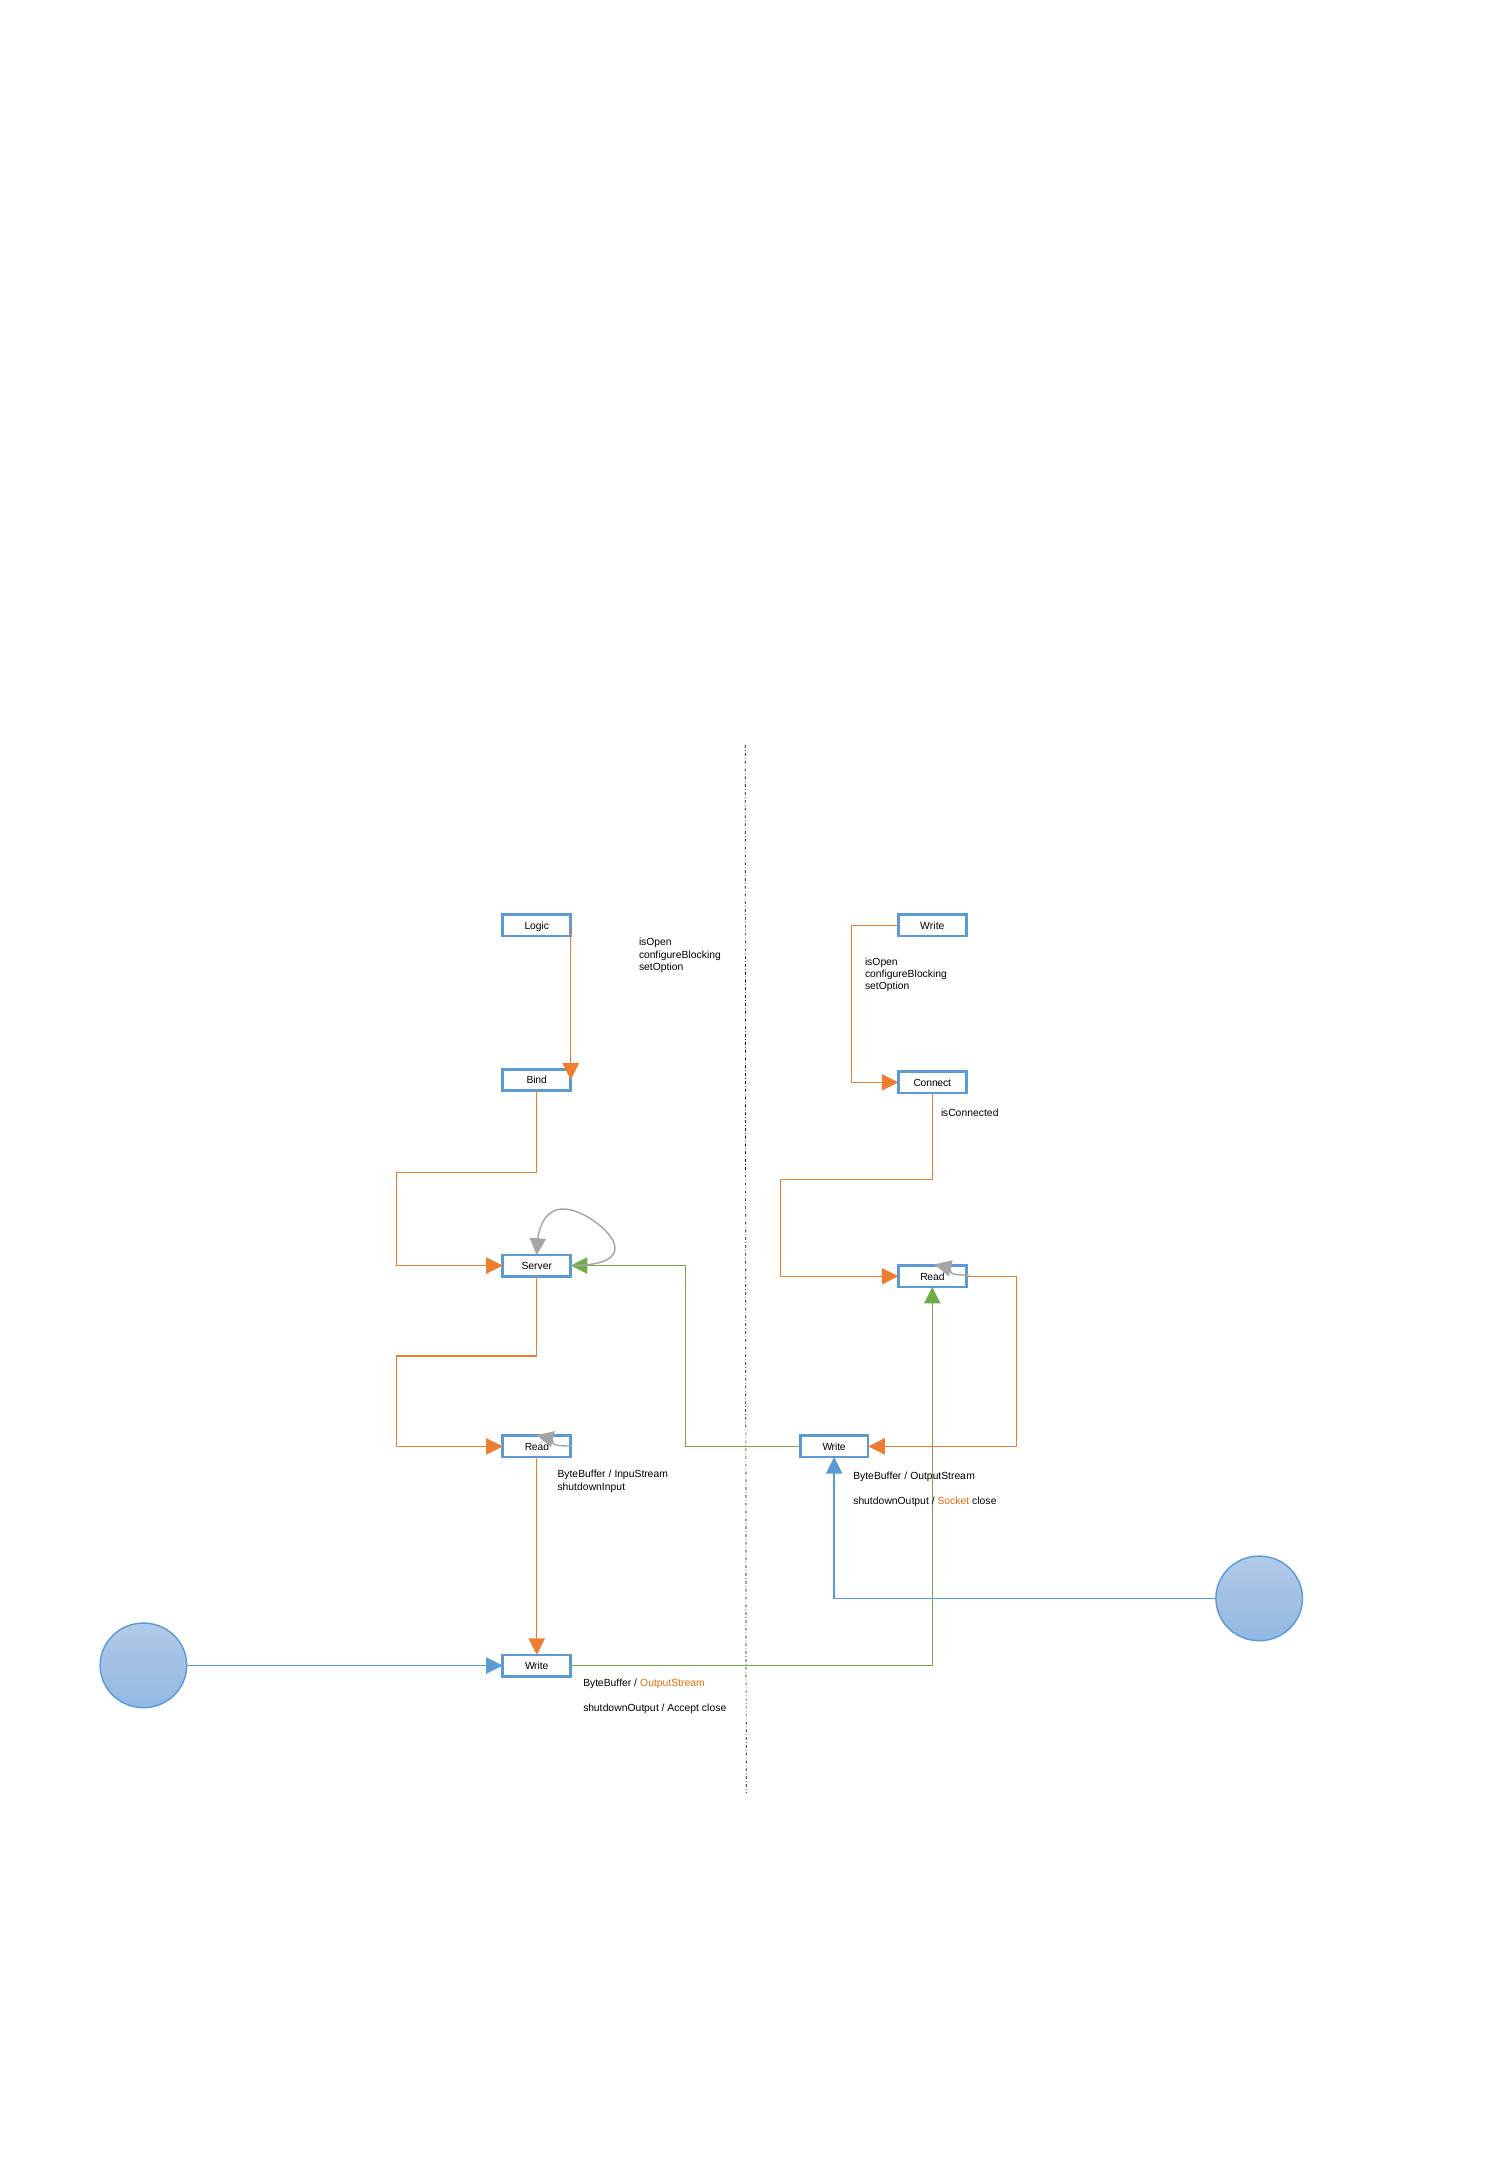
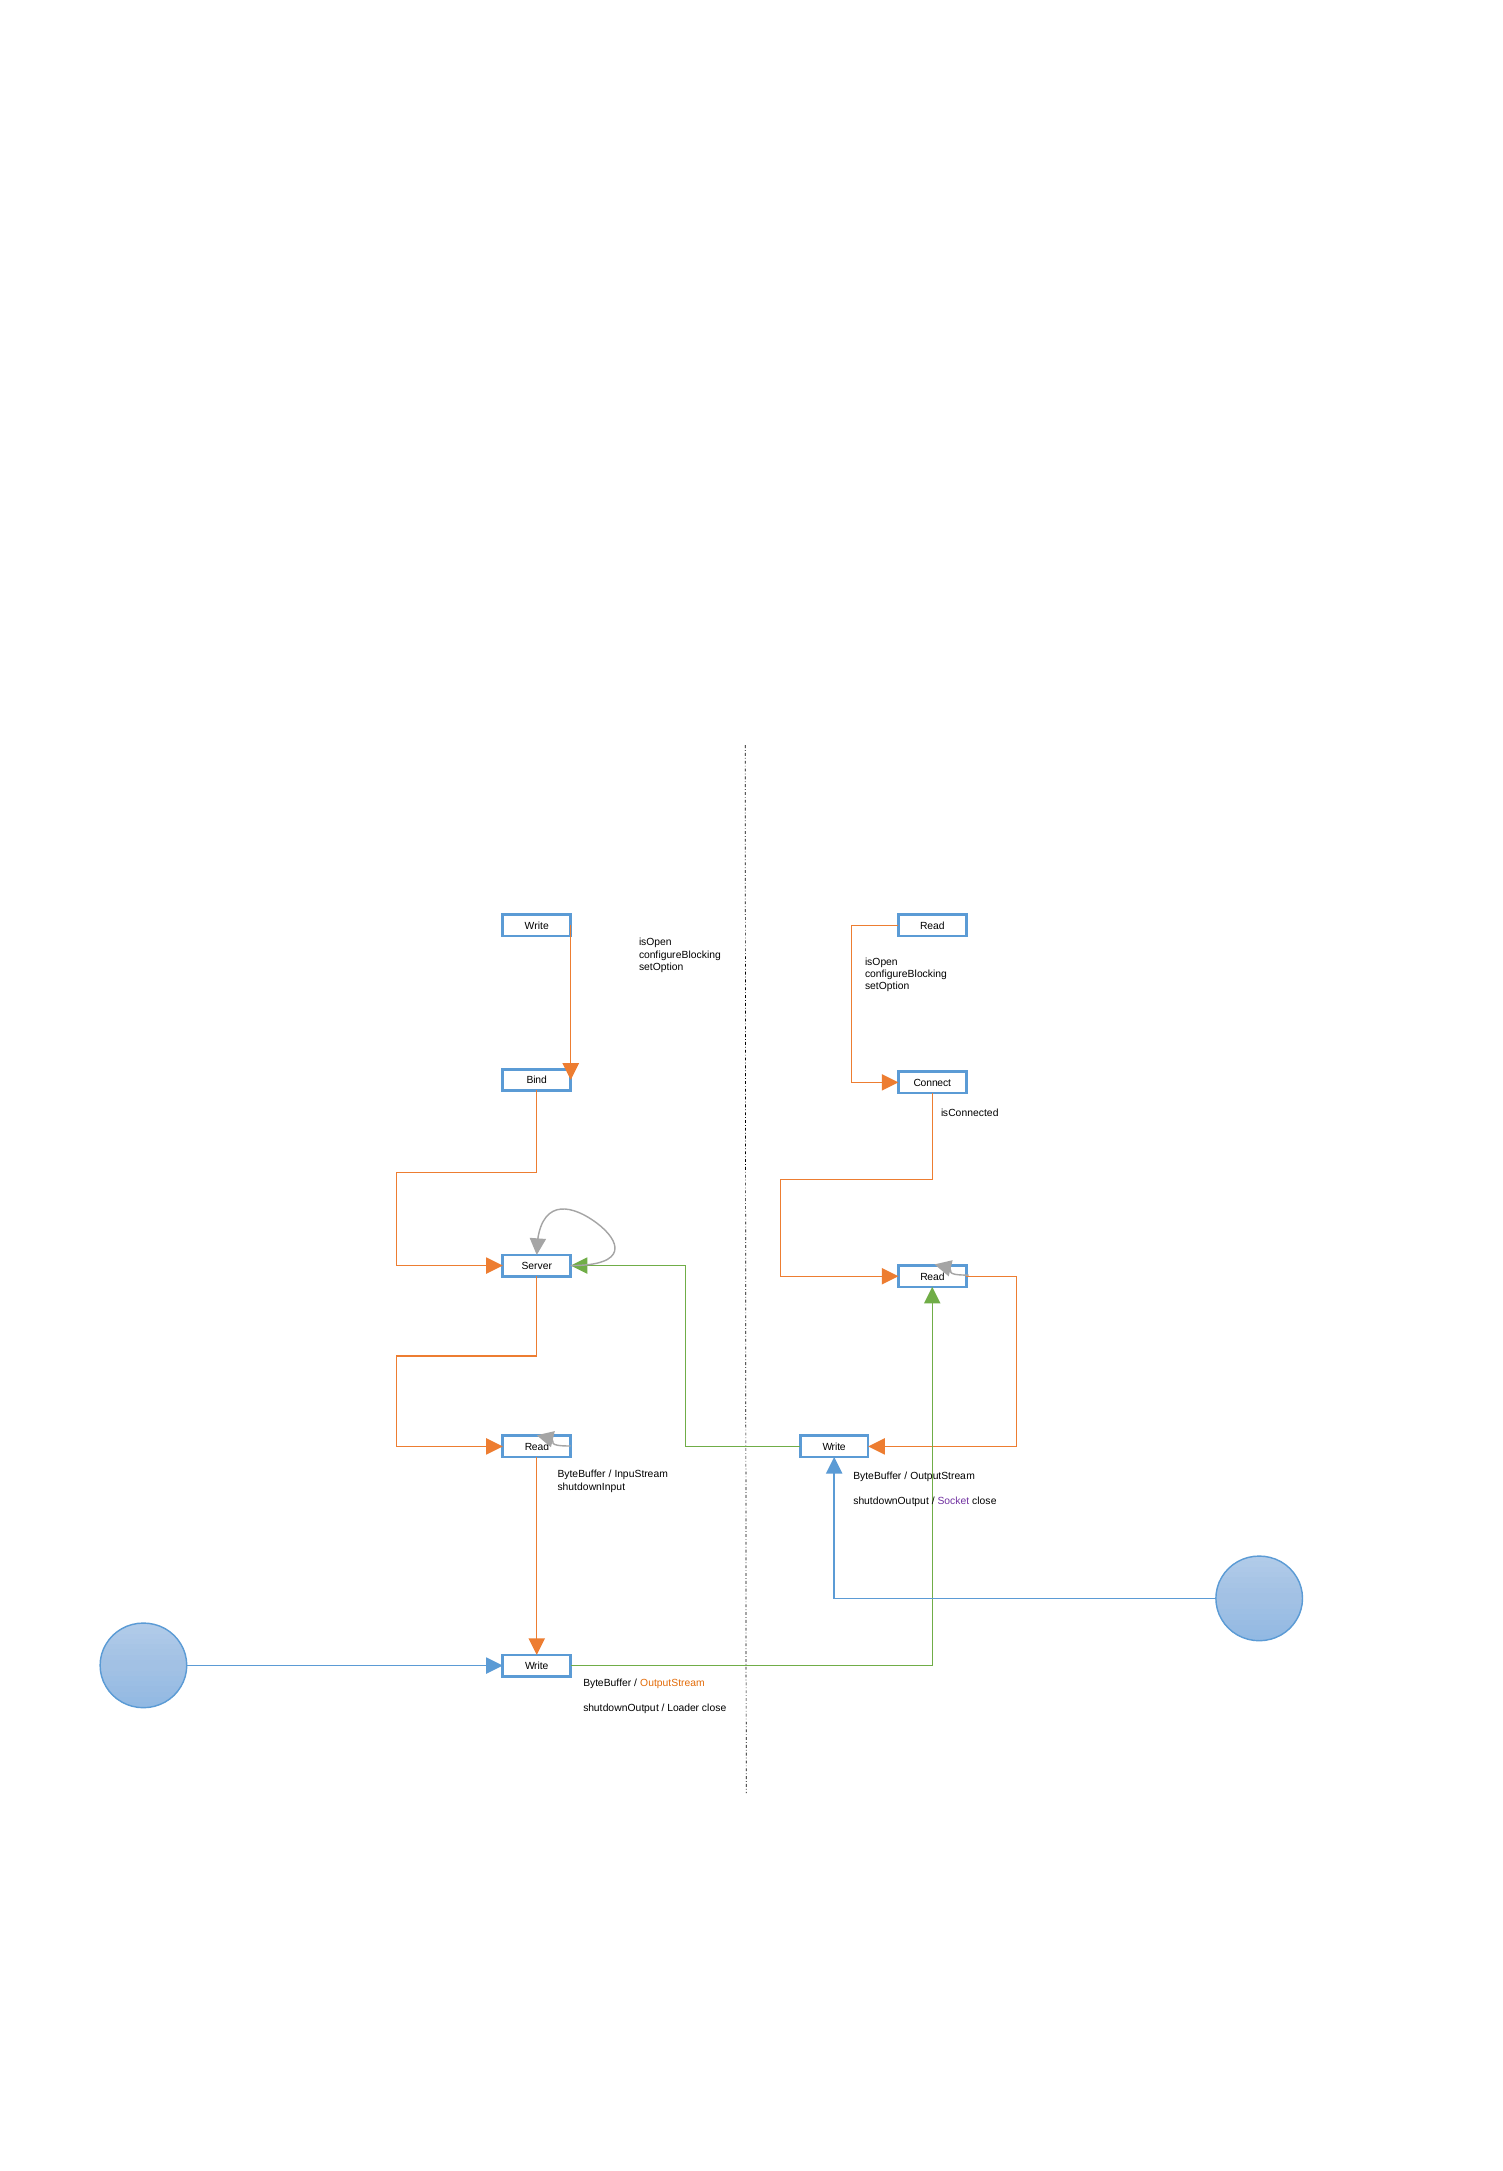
Logic: Logic -> Write (537, 926)
Write: Write -> Read (932, 926)
Socket colour: orange -> purple (953, 1501)
Accept: Accept -> Loader (683, 1708)
